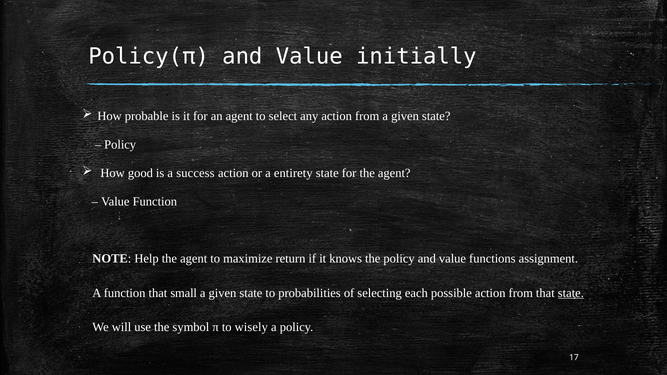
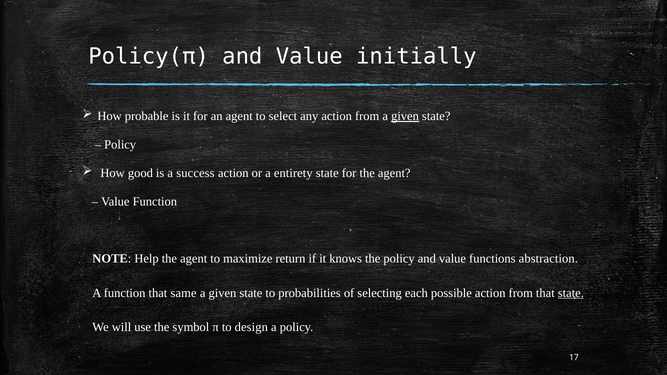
given underline: none -> present (405, 116)
assignment: assignment -> abstraction (548, 259)
small: small -> same (184, 293)
wisely: wisely -> design (251, 327)
